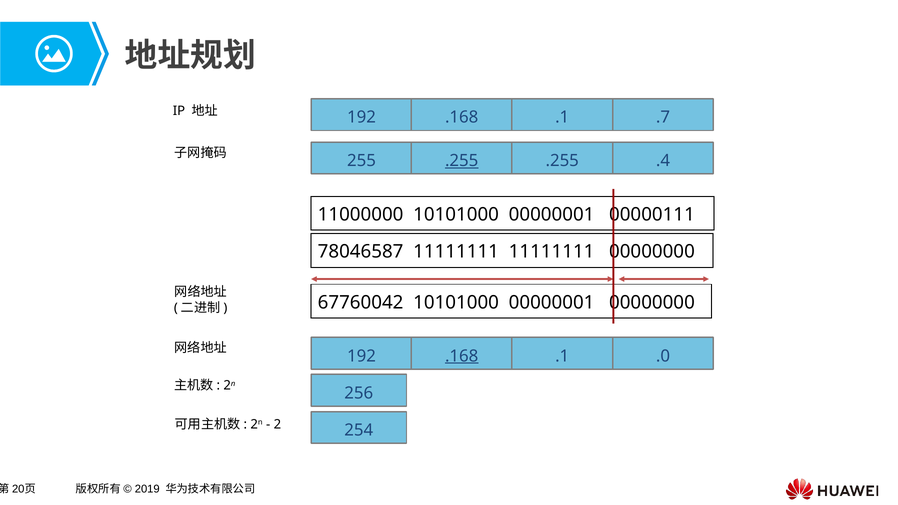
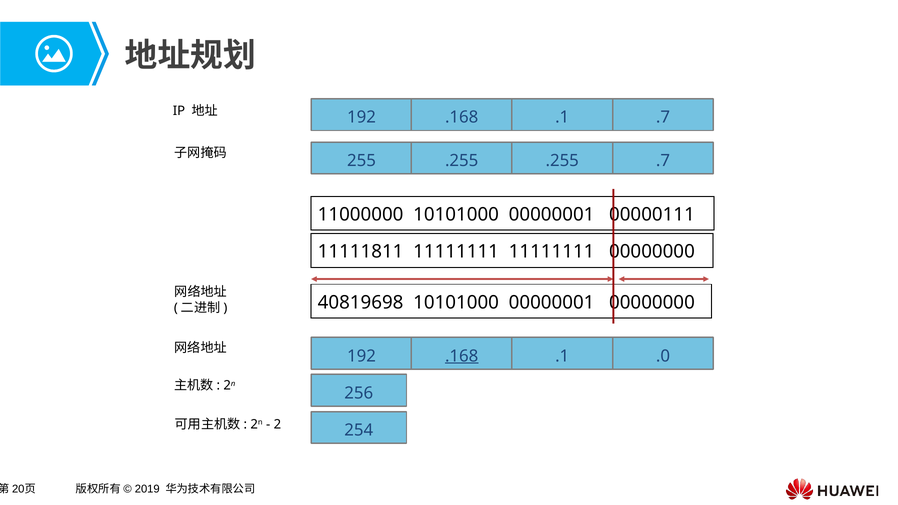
.255 underline: present -> none (462, 161)
.255 .4: .4 -> .7 (663, 161)
78046587: 78046587 -> 11111811 (361, 252)
67760042: 67760042 -> 40819698 (361, 302)
